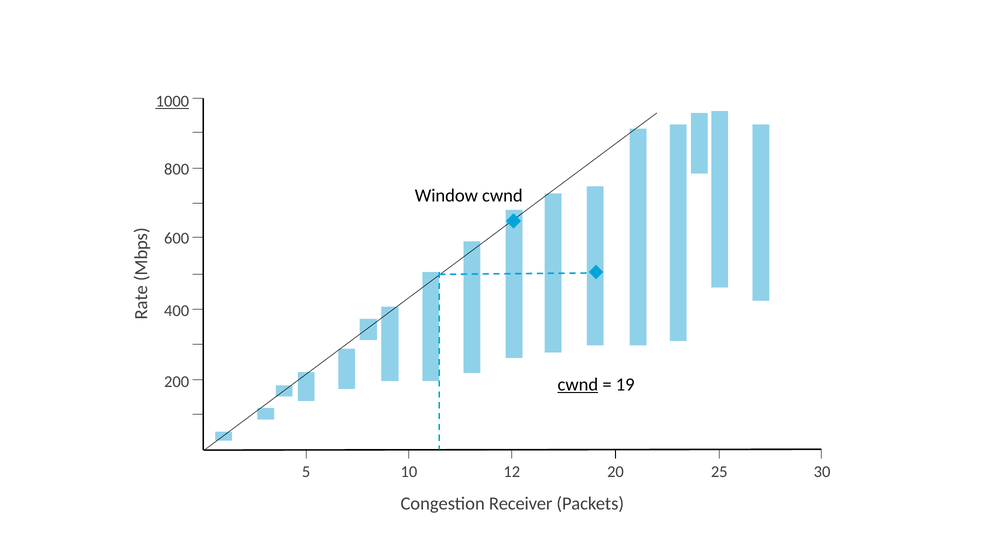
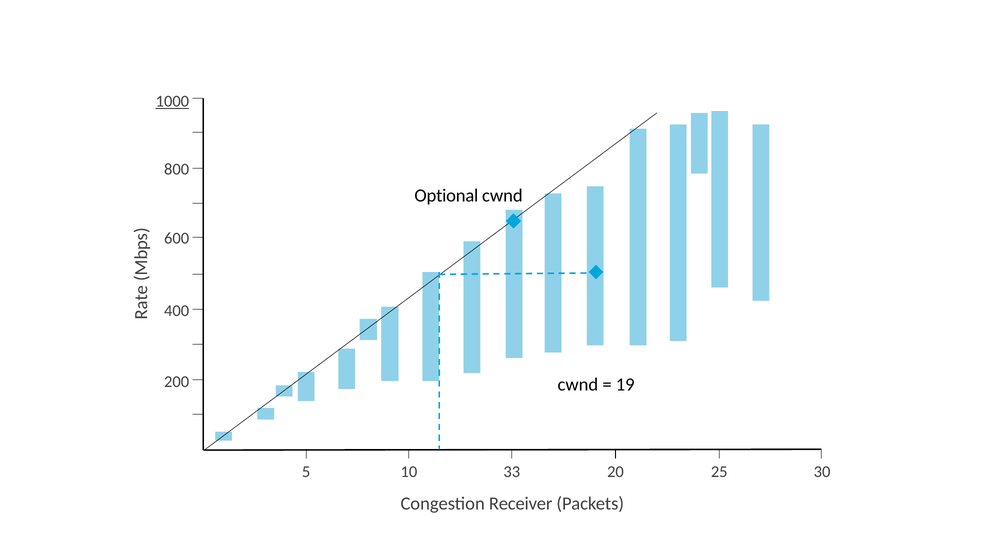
Window: Window -> Optional (446, 196)
cwnd underline: present -> none (578, 385)
12: 12 -> 33 (512, 472)
